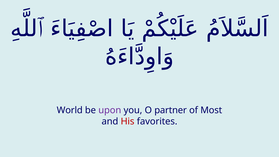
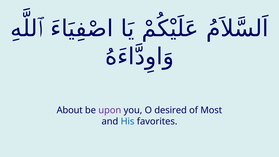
World: World -> About (70, 110)
partner: partner -> desired (171, 110)
His colour: red -> blue (128, 121)
